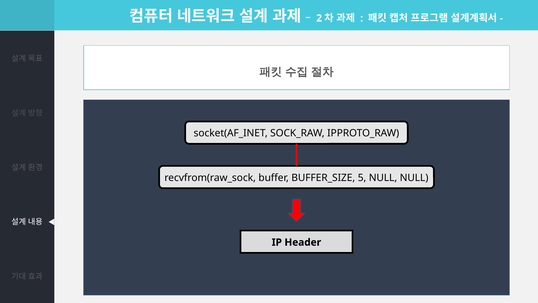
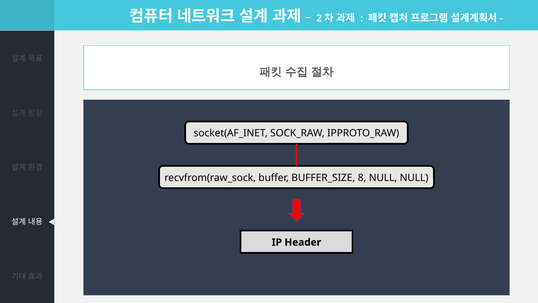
5: 5 -> 8 (362, 178)
